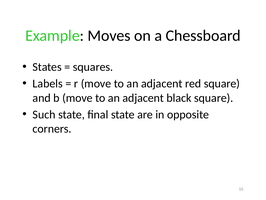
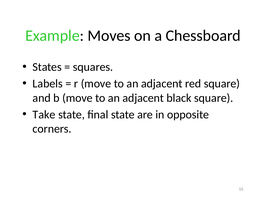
Such: Such -> Take (44, 114)
